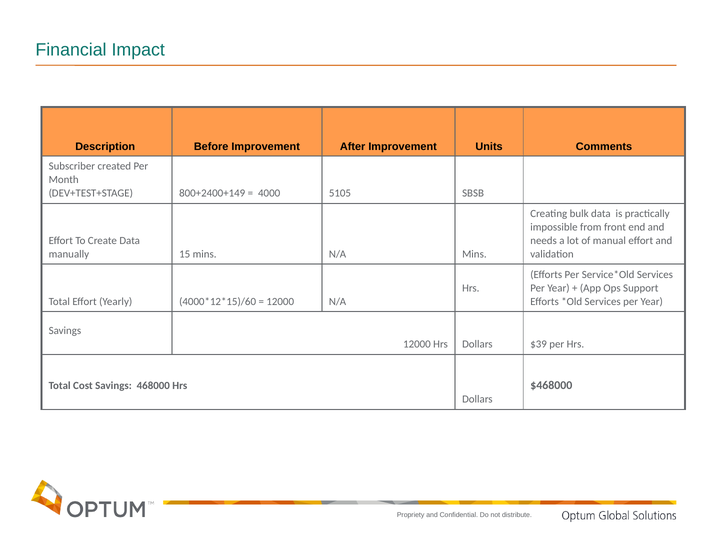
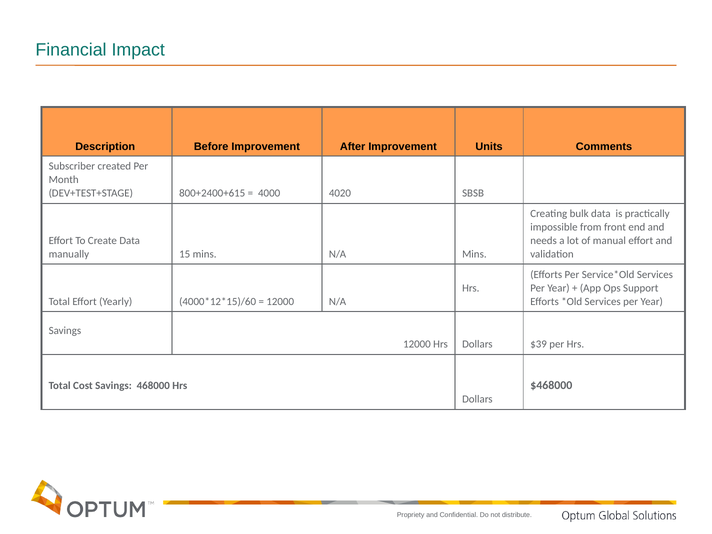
800+2400+149: 800+2400+149 -> 800+2400+615 (212, 193)
5105: 5105 -> 4020 (340, 193)
